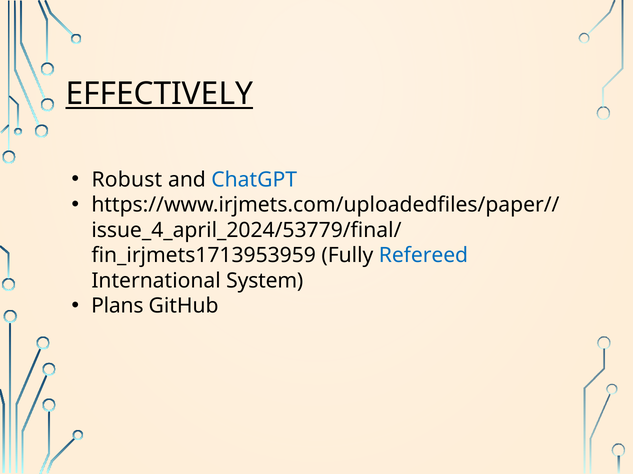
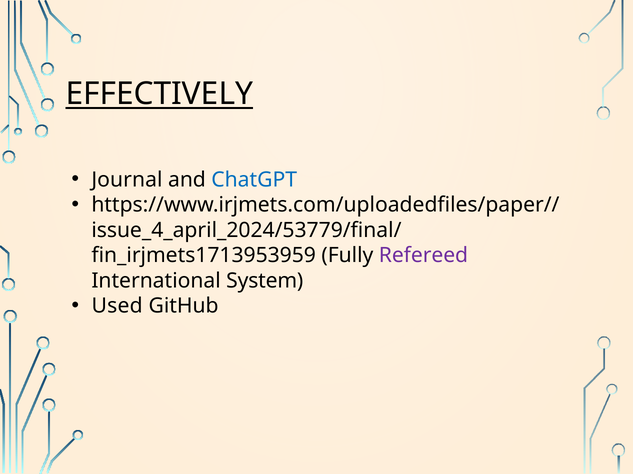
Robust: Robust -> Journal (127, 180)
Refereed colour: blue -> purple (423, 256)
Plans: Plans -> Used (117, 306)
